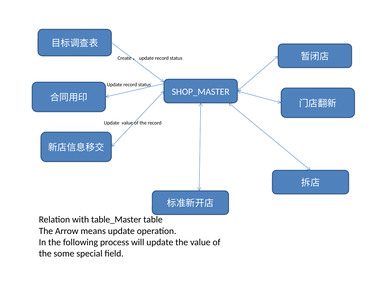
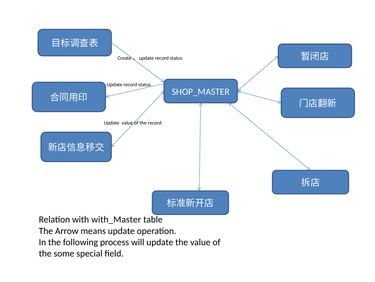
table_Master: table_Master -> with_Master (116, 219)
